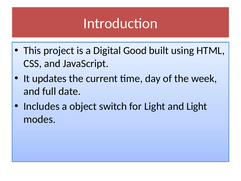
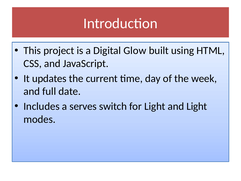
Good: Good -> Glow (135, 51)
object: object -> serves (83, 106)
